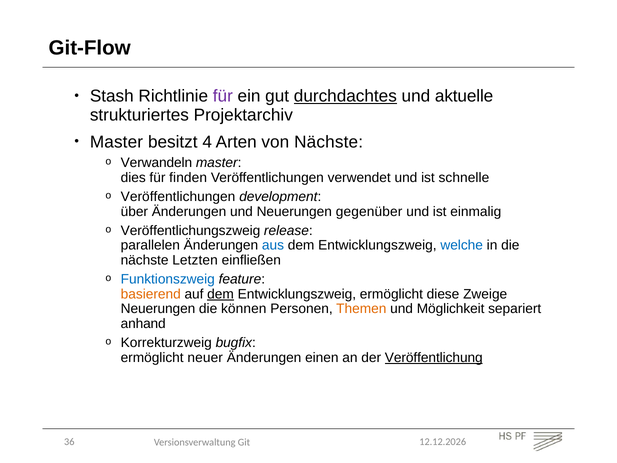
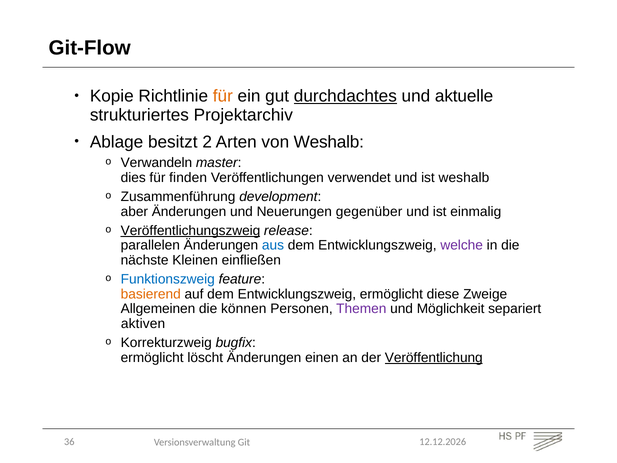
Stash: Stash -> Kopie (112, 96)
für colour: purple -> orange (223, 96)
Master: Master -> Ablage (117, 142)
4: 4 -> 2 (207, 142)
von Nächste: Nächste -> Weshalb (329, 142)
ist schnelle: schnelle -> weshalb (464, 178)
Veröffentlichungen: Veröffentlichungen -> Zusammenführung (178, 197)
über: über -> aber (134, 211)
Veröffentlichungszweig underline: none -> present (191, 231)
welche colour: blue -> purple (462, 245)
Letzten: Letzten -> Kleinen (195, 260)
dem underline: present -> none (221, 294)
Neuerungen: Neuerungen -> Allgemeinen (158, 309)
Themen colour: orange -> purple (361, 309)
anhand: anhand -> aktiven (143, 324)
neuer: neuer -> löscht (205, 357)
